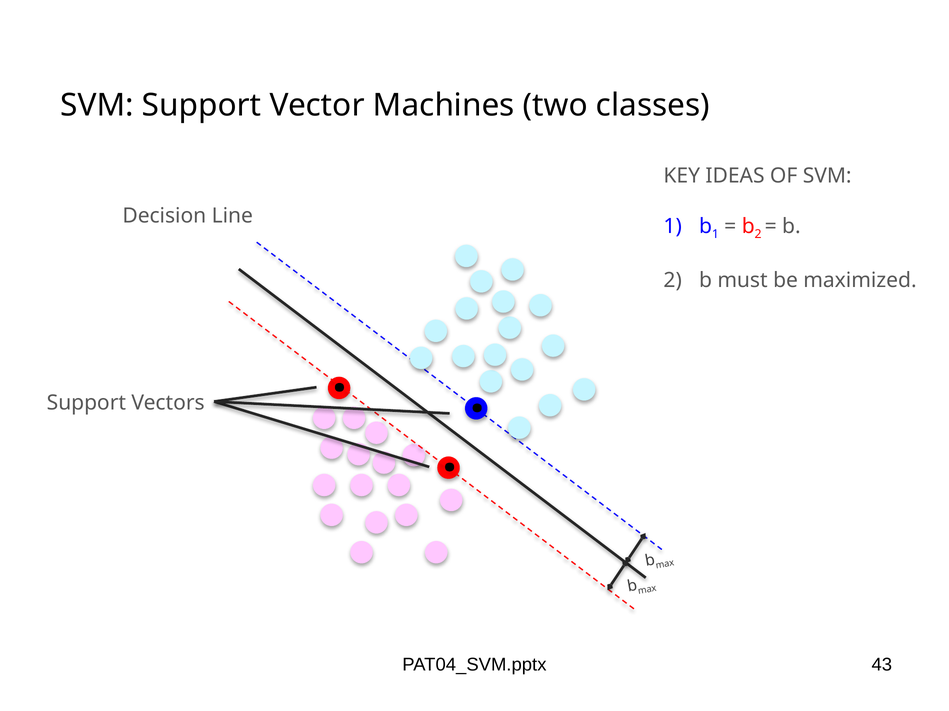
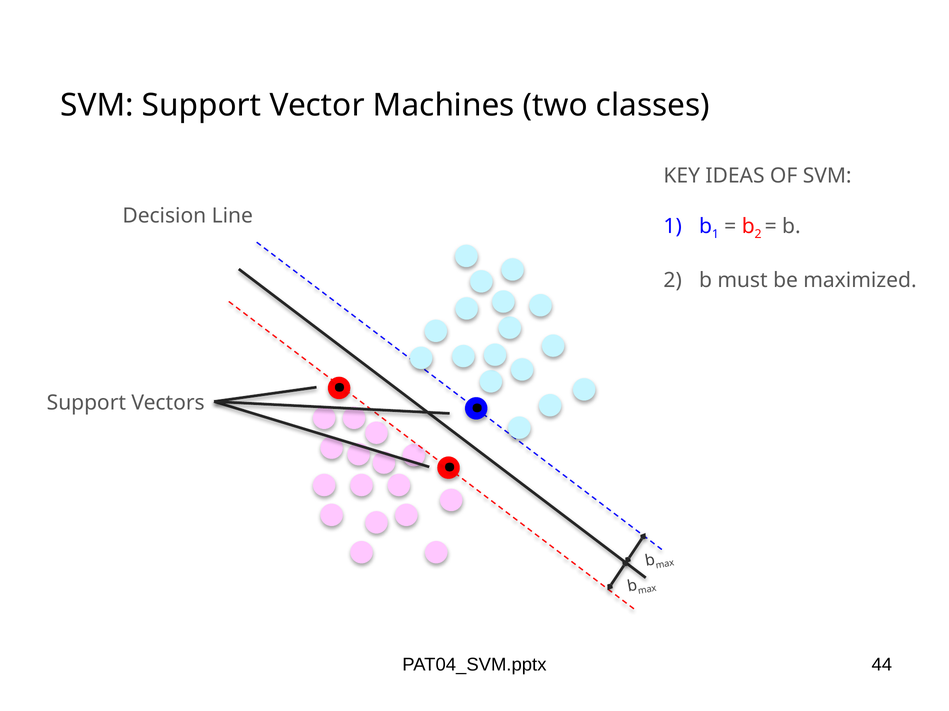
43: 43 -> 44 (882, 665)
